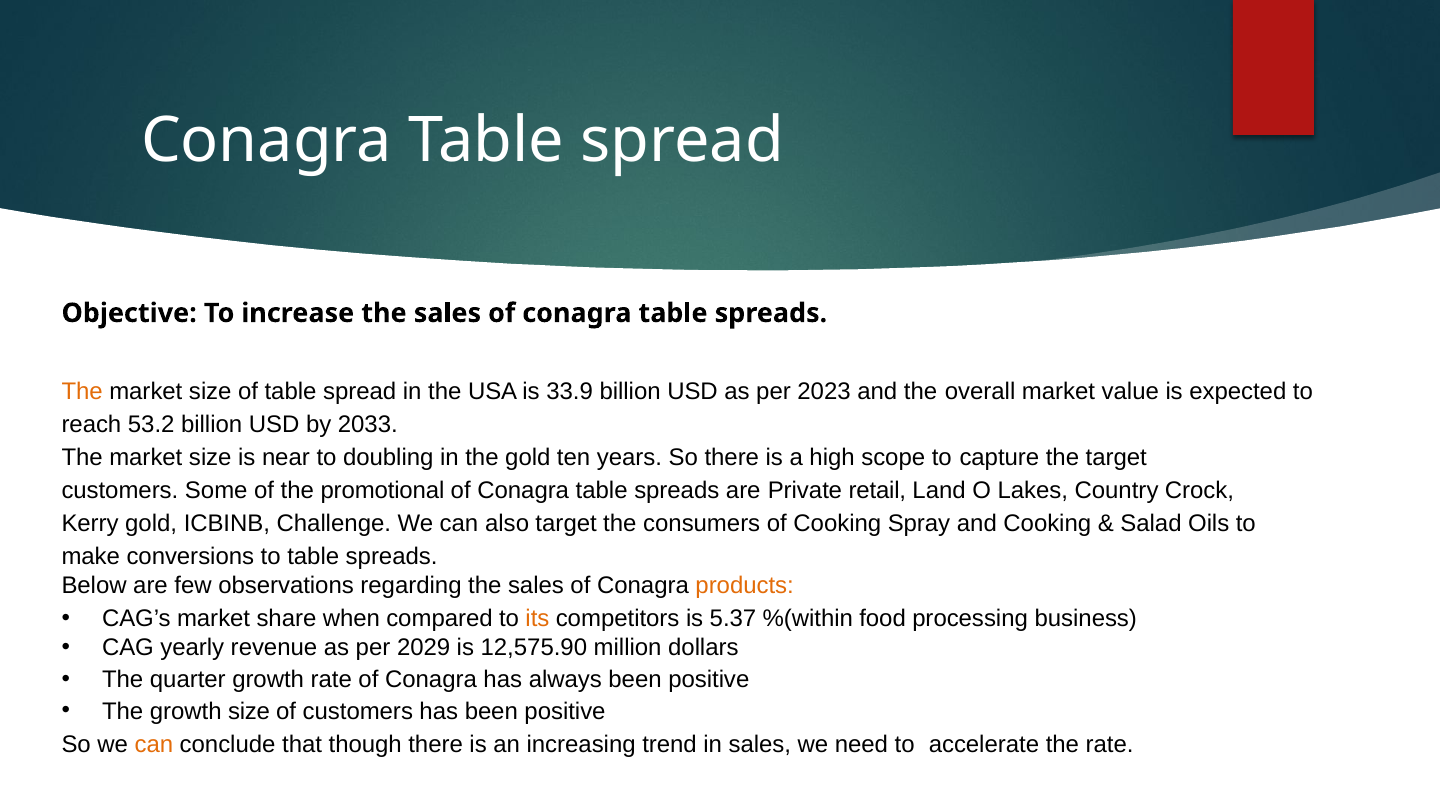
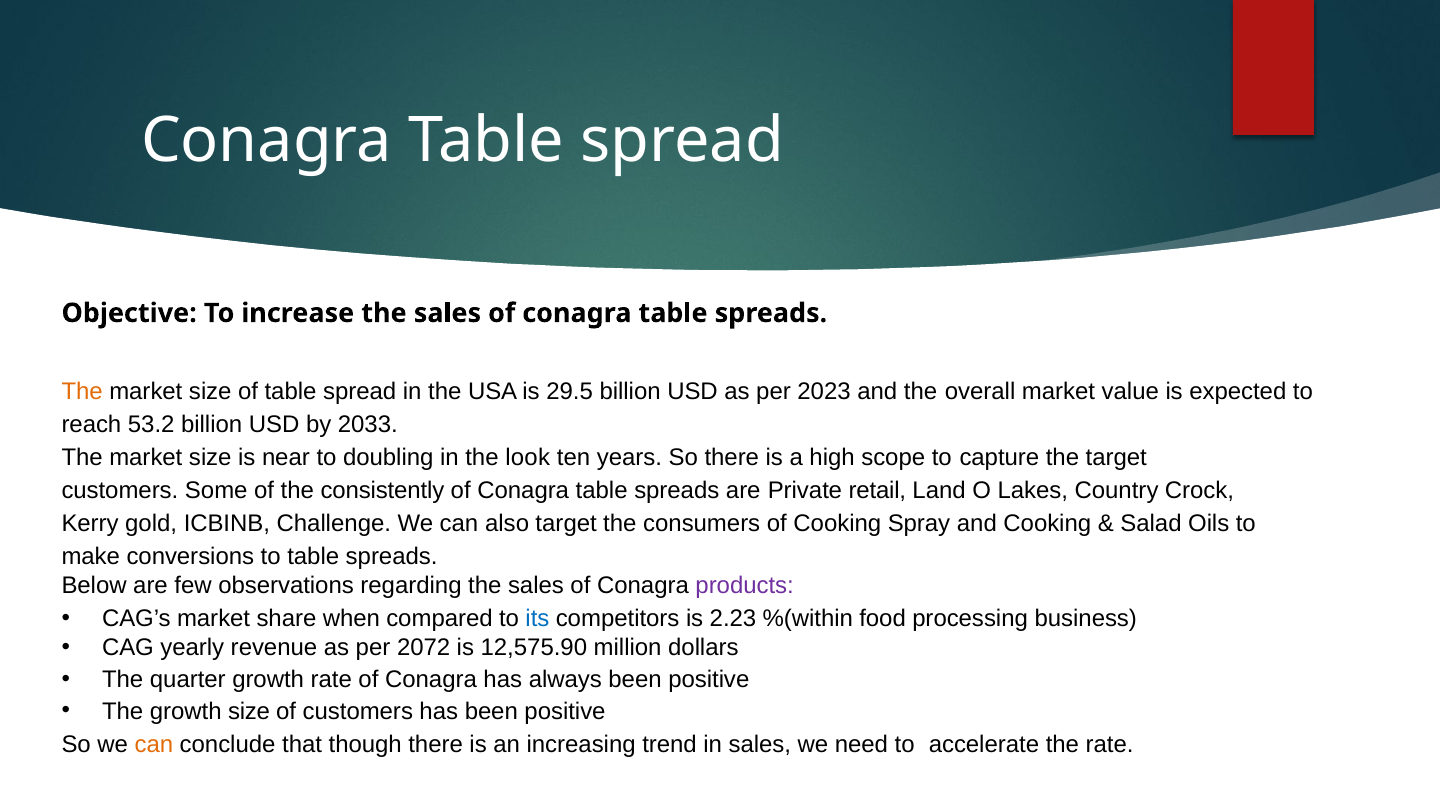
33.9: 33.9 -> 29.5 (570, 392)
the gold: gold -> look (528, 458)
promotional: promotional -> consistently (382, 491)
products colour: orange -> purple (745, 586)
its colour: orange -> blue (537, 619)
5.37: 5.37 -> 2.23 (733, 619)
2029: 2029 -> 2072 (424, 648)
